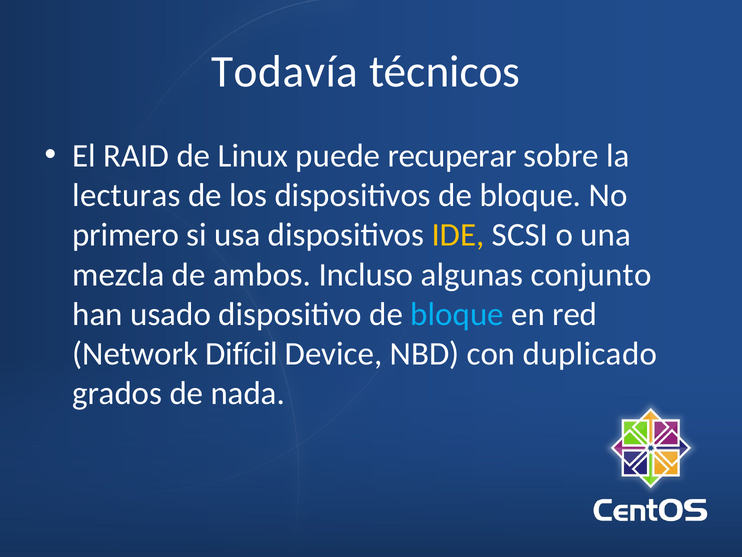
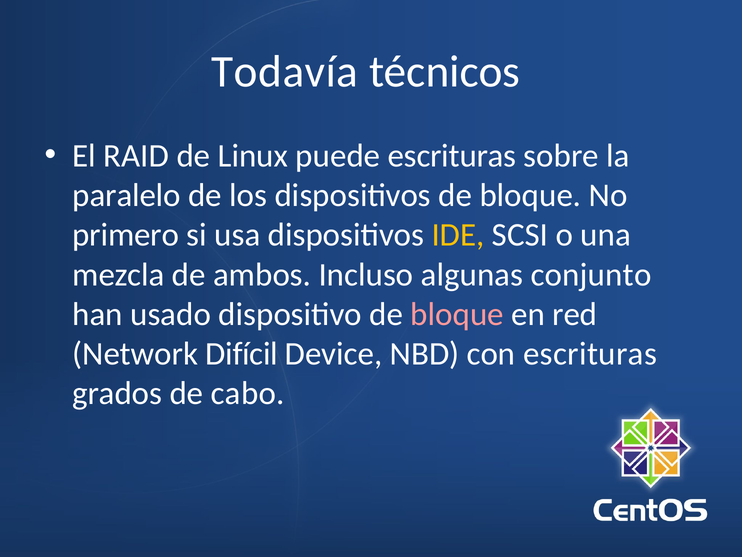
puede recuperar: recuperar -> escrituras (452, 156)
lecturas: lecturas -> paralelo (127, 195)
bloque colour: light blue -> pink (457, 314)
con duplicado: duplicado -> escrituras (590, 354)
nada: nada -> cabo (248, 393)
